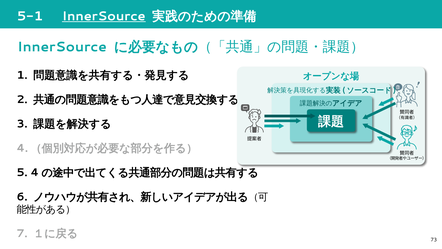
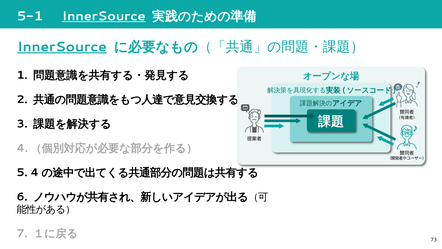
InnerSource underline: none -> present (62, 47)
